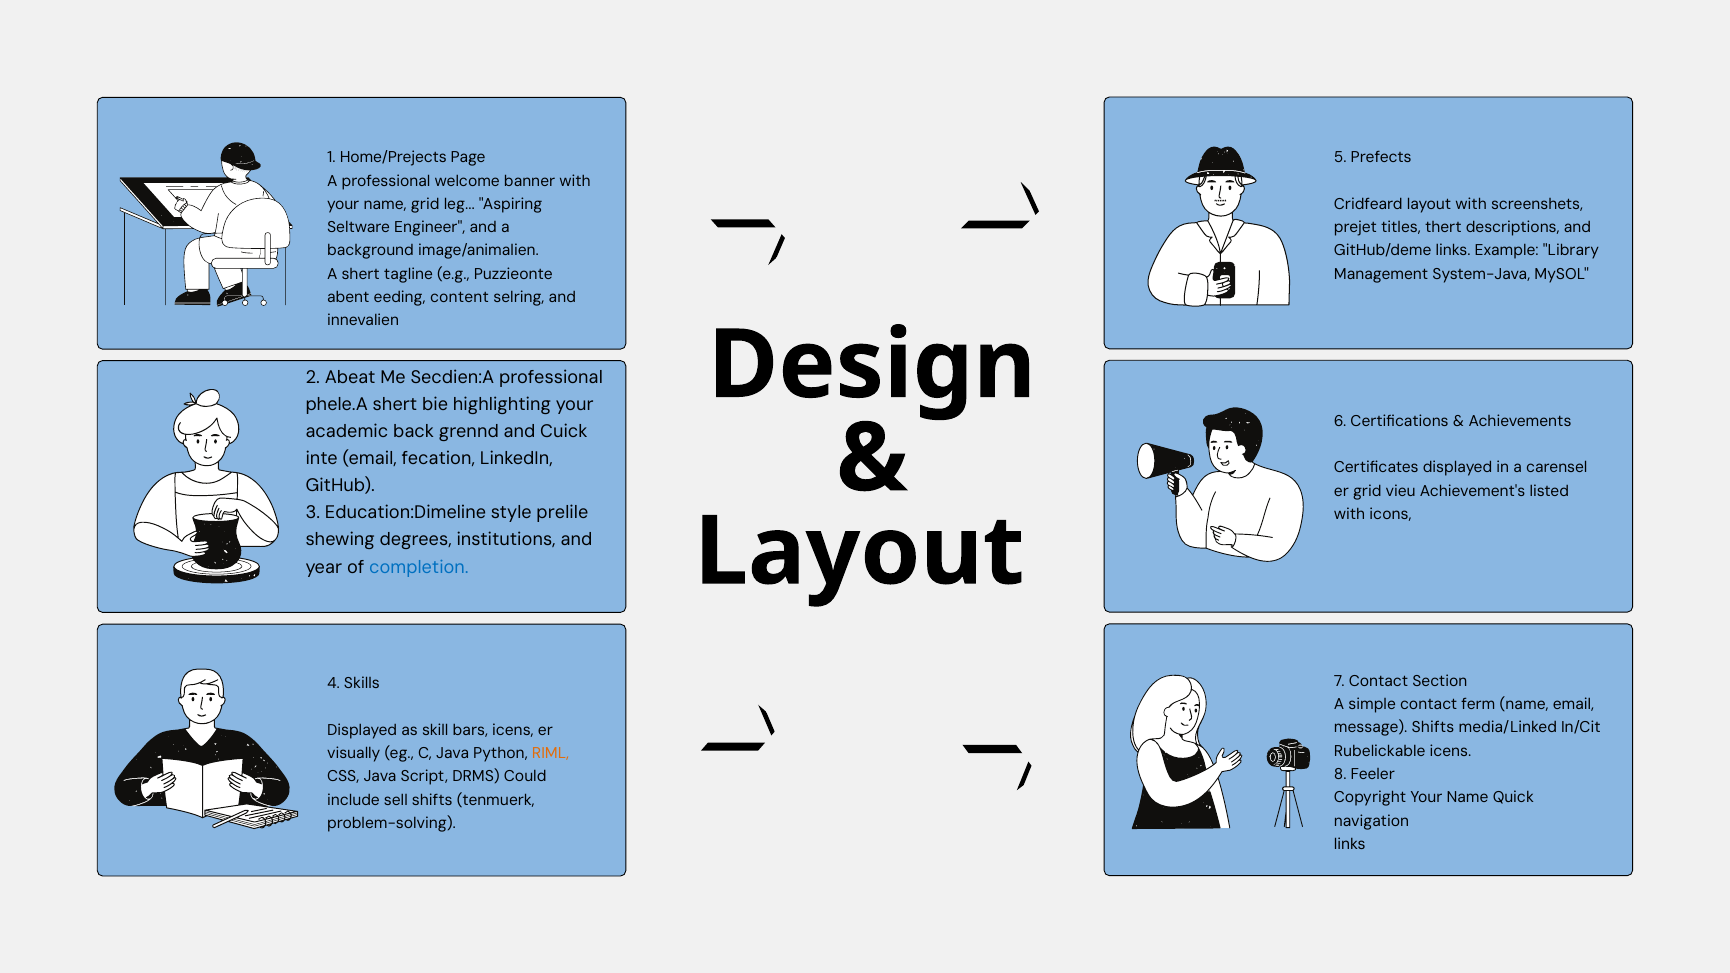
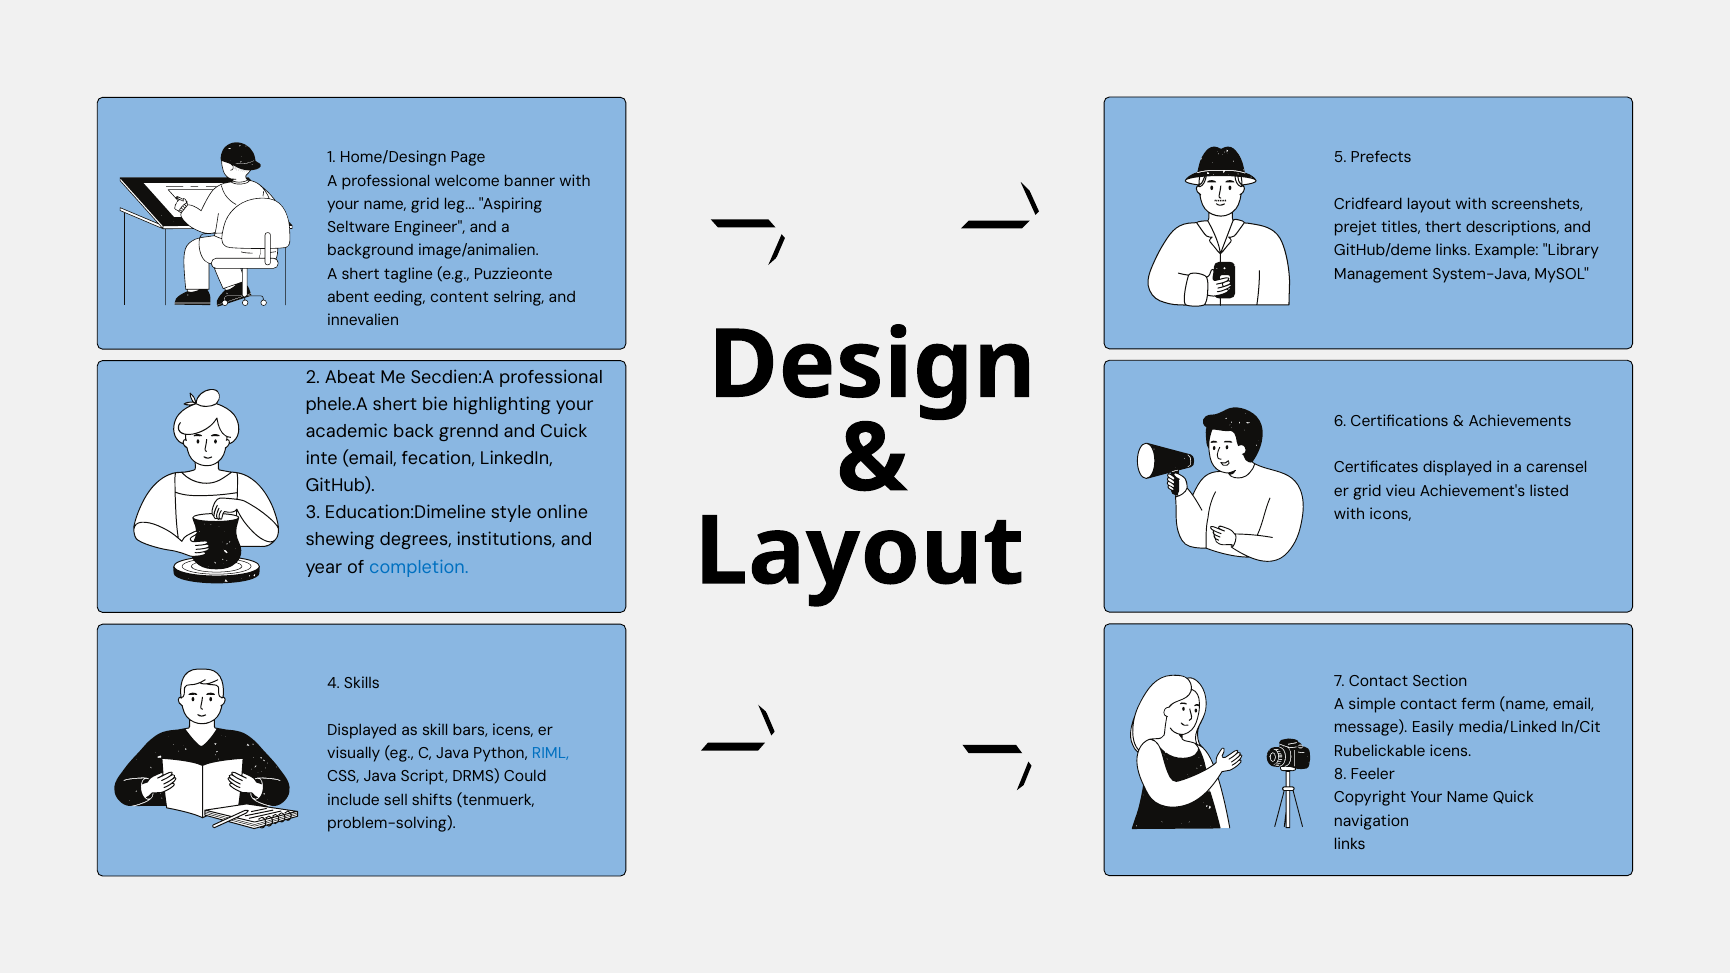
Home/Prejects: Home/Prejects -> Home/Desingn (393, 158)
prelile: prelile -> online (562, 513)
message Shifts: Shifts -> Easily (1433, 728)
RIML colour: orange -> blue (551, 753)
